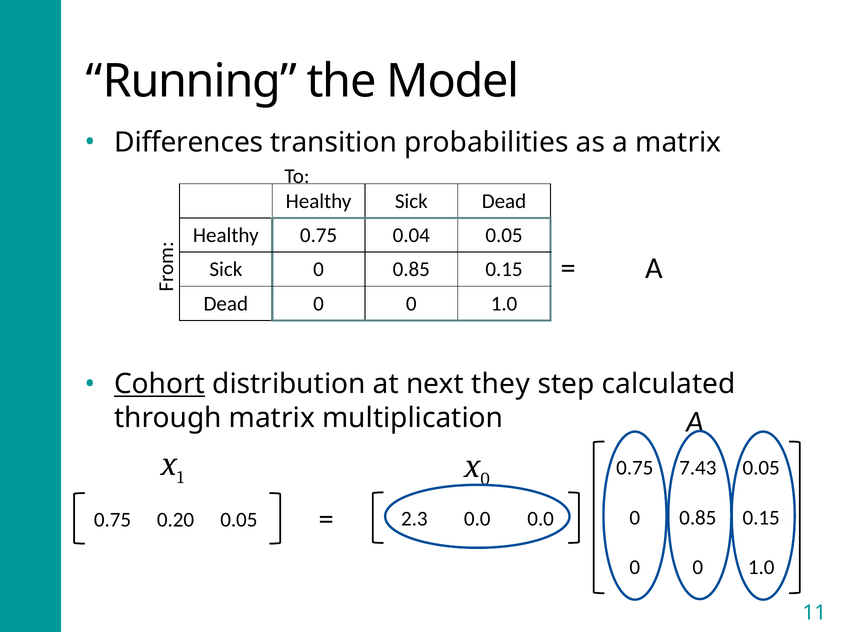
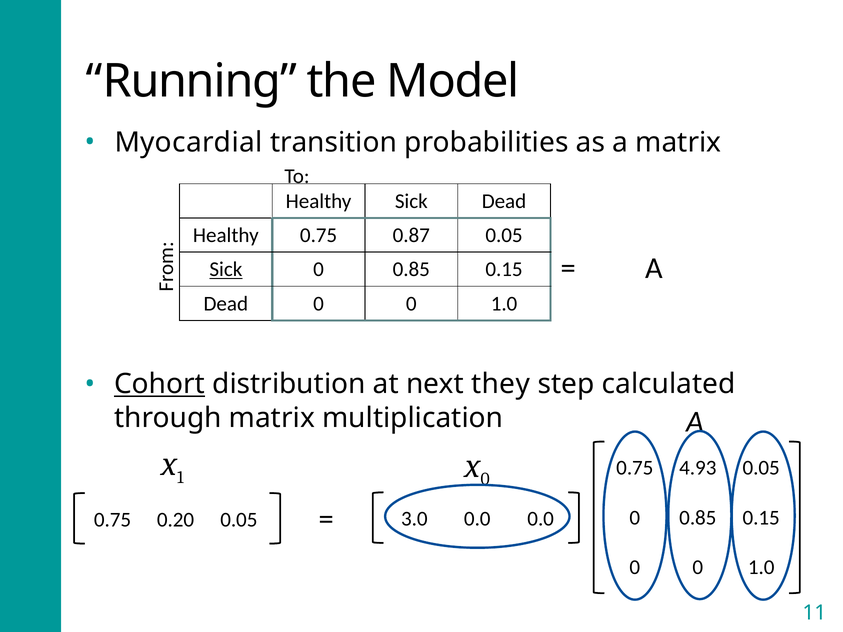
Differences: Differences -> Myocardial (188, 142)
0.04: 0.04 -> 0.87 (411, 235)
Sick underline: none -> present (226, 270)
7.43: 7.43 -> 4.93 (698, 468)
2.3: 2.3 -> 3.0 (414, 519)
